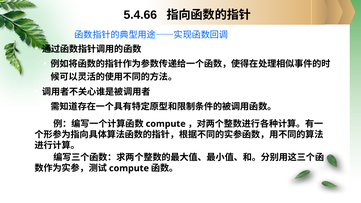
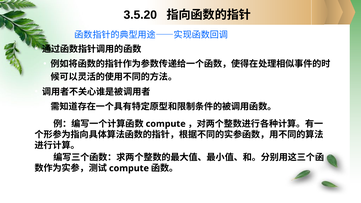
5.4.66: 5.4.66 -> 3.5.20 (140, 15)
